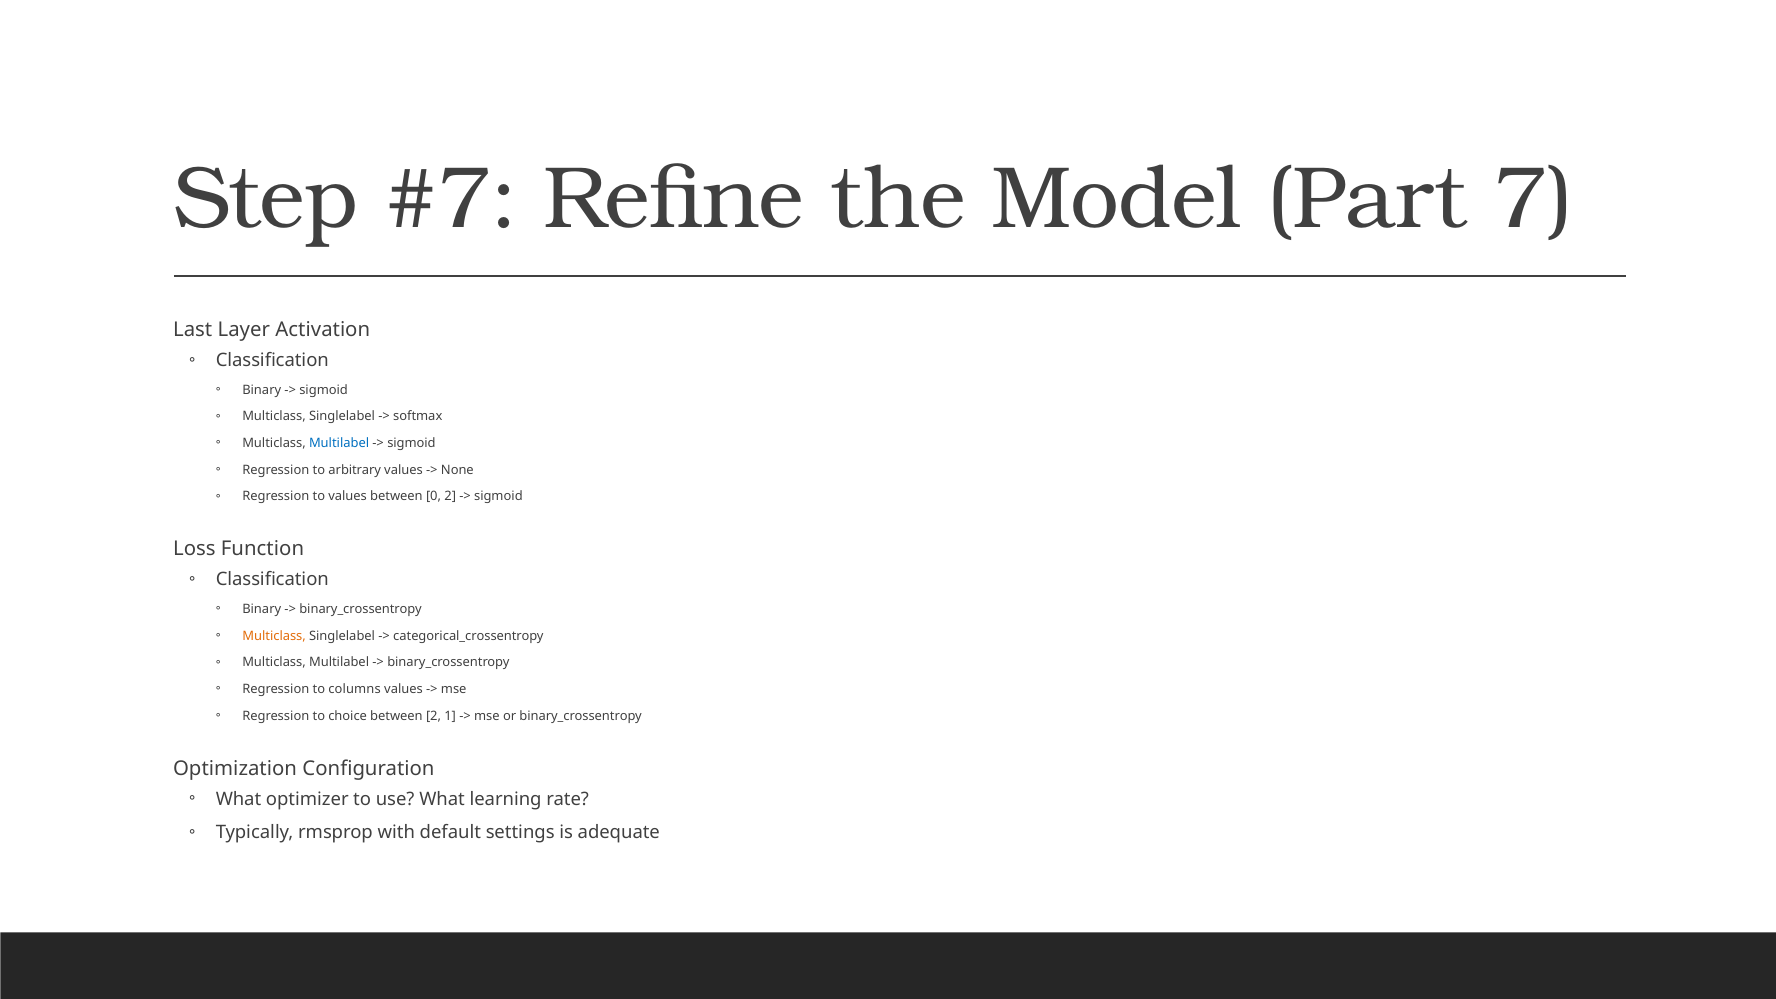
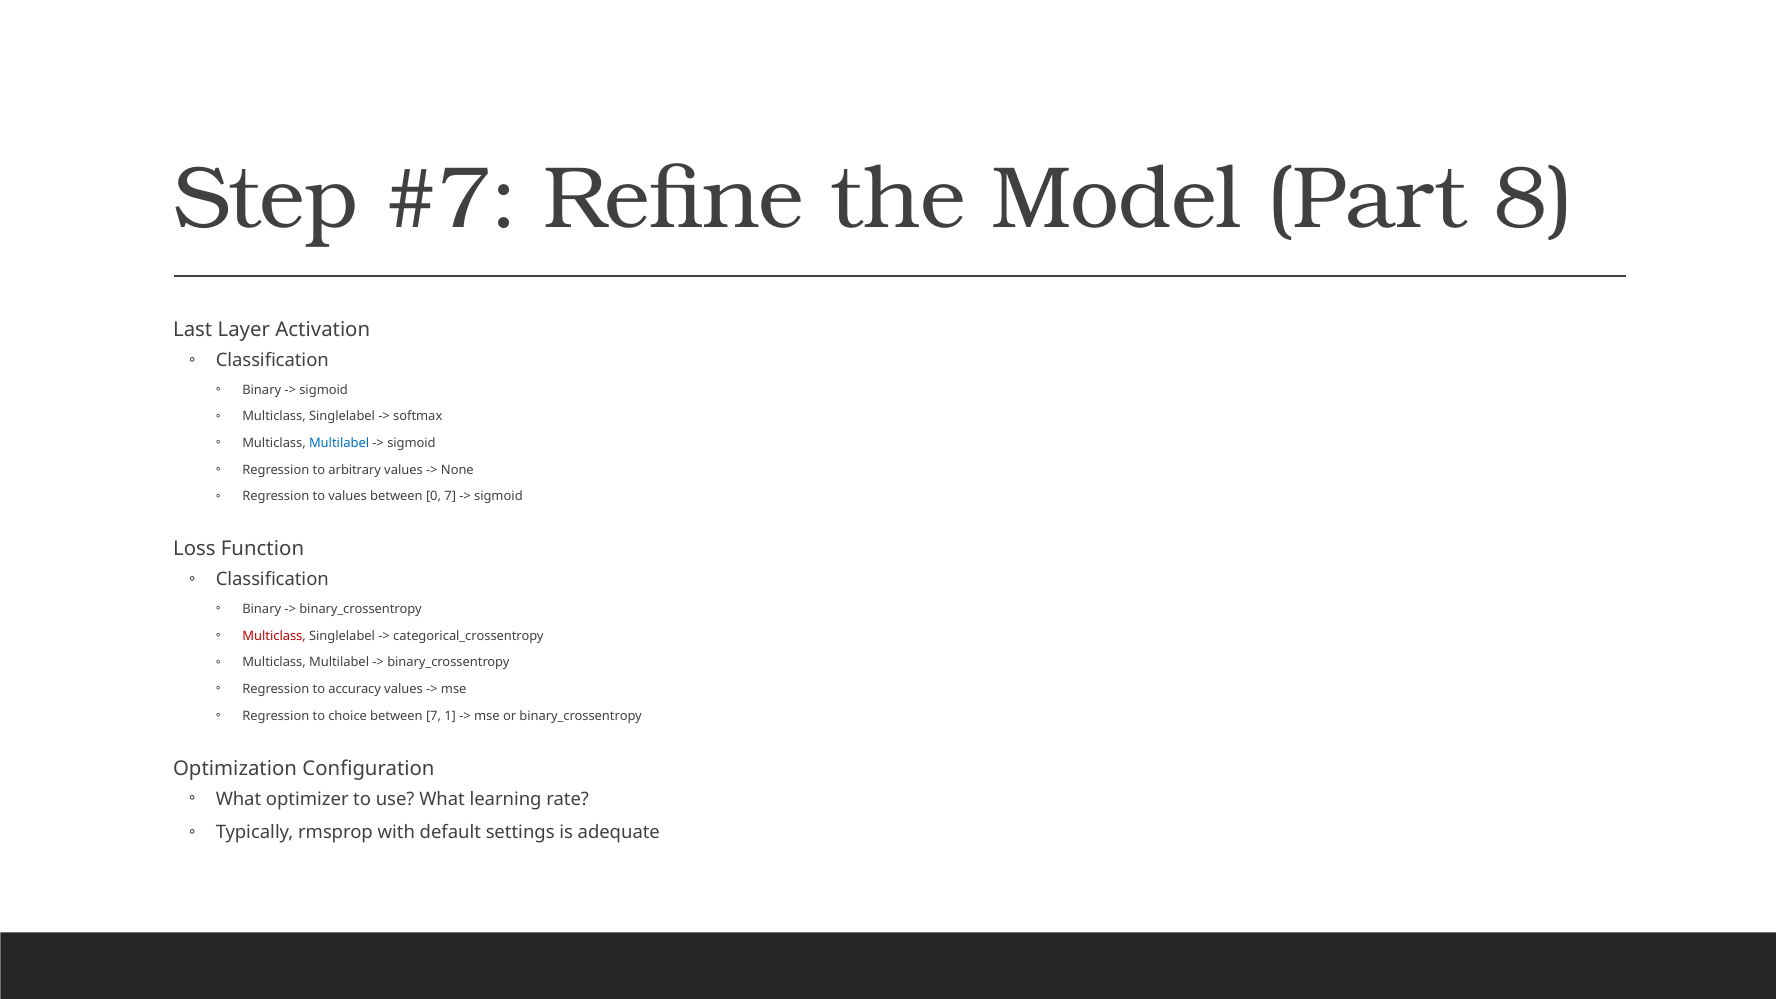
7: 7 -> 8 (1534, 199)
0 2: 2 -> 7 (450, 497)
Multiclass colour: orange -> red (274, 636)
columns: columns -> accuracy (355, 689)
between 2: 2 -> 7 (434, 716)
